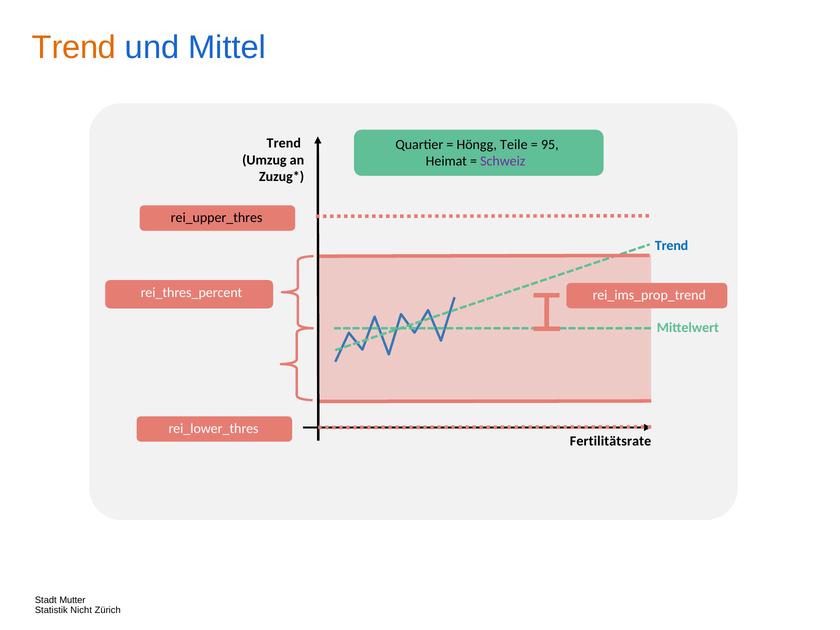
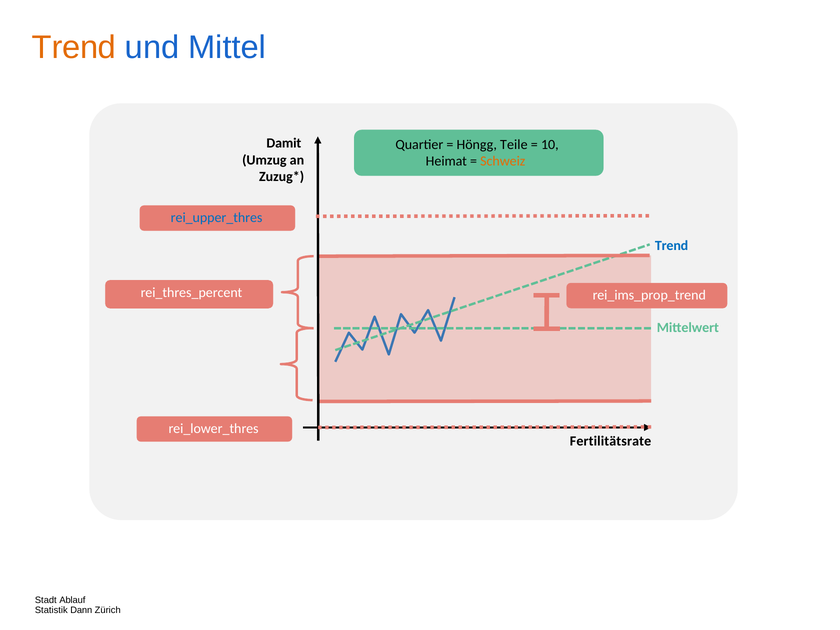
Trend: Trend -> Damit (284, 143)
95: 95 -> 10 (550, 144)
Schweiz colour: purple -> orange (503, 161)
rei_upper_thres colour: black -> blue (217, 218)
Mutter: Mutter -> Ablauf (72, 600)
Nicht: Nicht -> Dann (81, 610)
